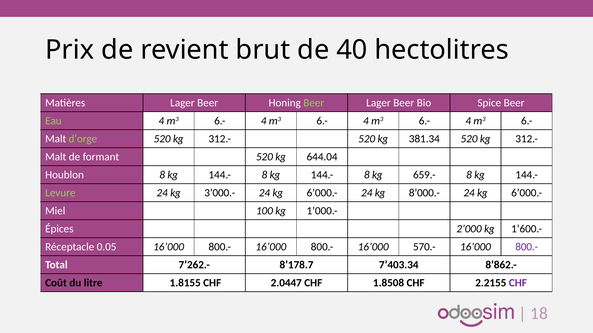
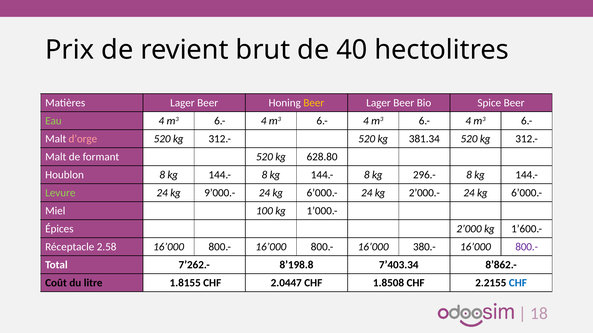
Beer colour: light green -> yellow (314, 103)
d’orge colour: light green -> pink (83, 139)
644.04: 644.04 -> 628.80 (322, 157)
659.-: 659.- -> 296.- (424, 175)
3’000.-: 3’000.- -> 9’000.- (220, 193)
8’000.-: 8’000.- -> 2’000.- (424, 193)
0.05: 0.05 -> 2.58 (107, 247)
570.-: 570.- -> 380.- (424, 247)
8’178.7: 8’178.7 -> 8’198.8 (296, 265)
CHF colour: purple -> blue (518, 283)
